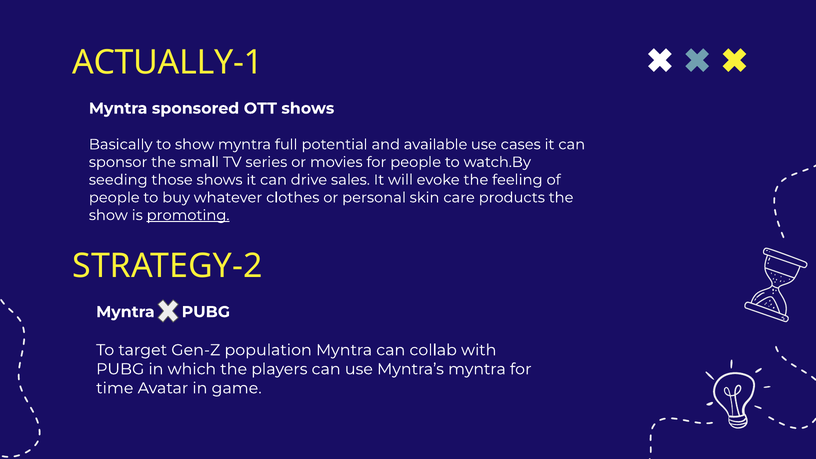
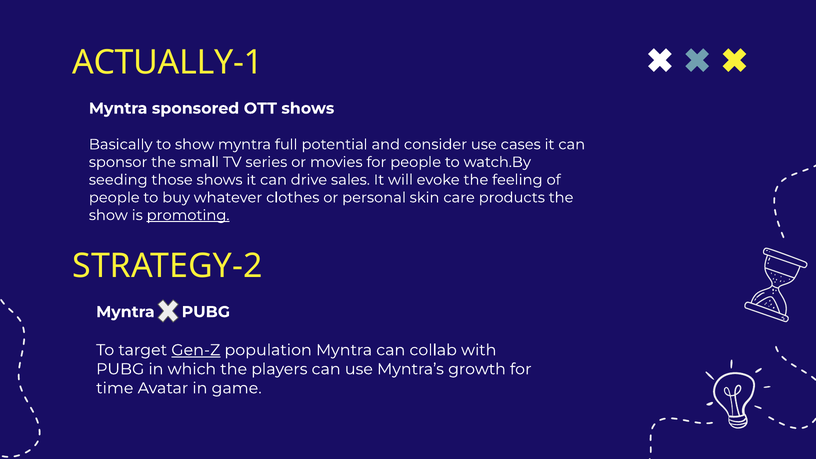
available: available -> consider (435, 144)
Gen-Z underline: none -> present (196, 350)
Myntra’s myntra: myntra -> growth (477, 369)
